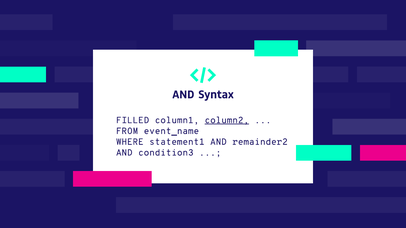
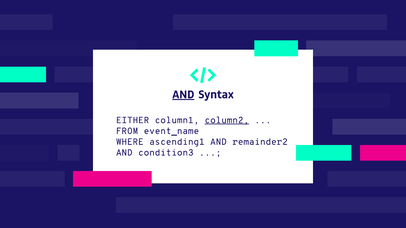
AND underline: none -> present (183, 94)
FILLED: FILLED -> EITHER (133, 120)
statement1: statement1 -> ascending1 (177, 142)
